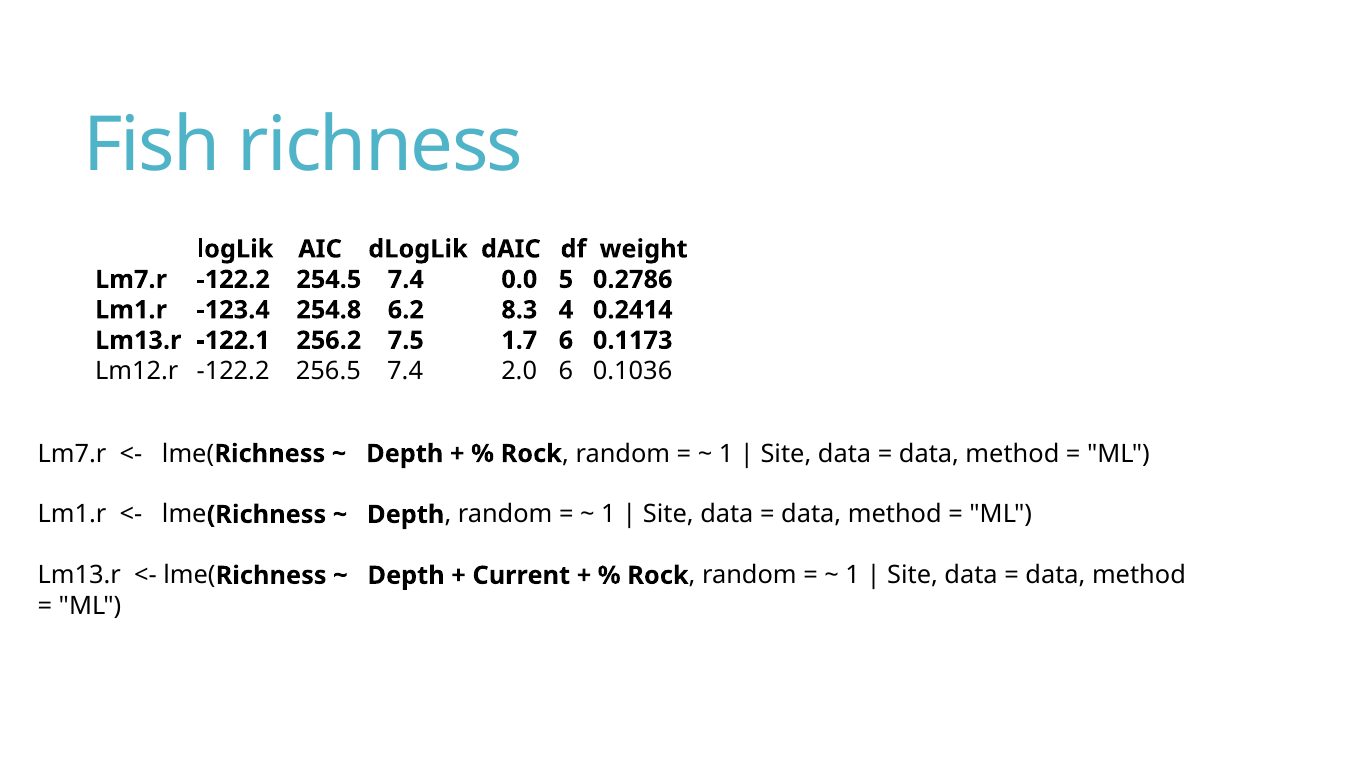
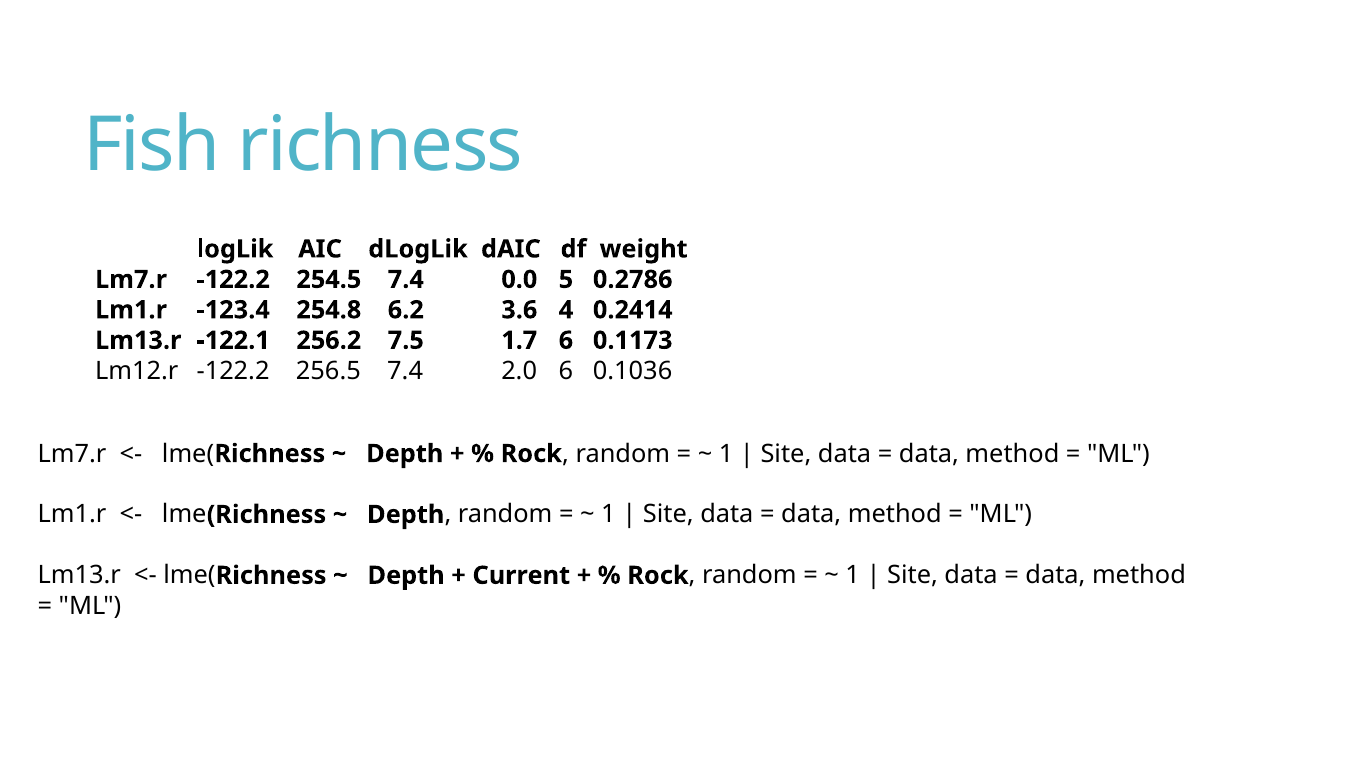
8.3: 8.3 -> 3.6 (519, 310)
